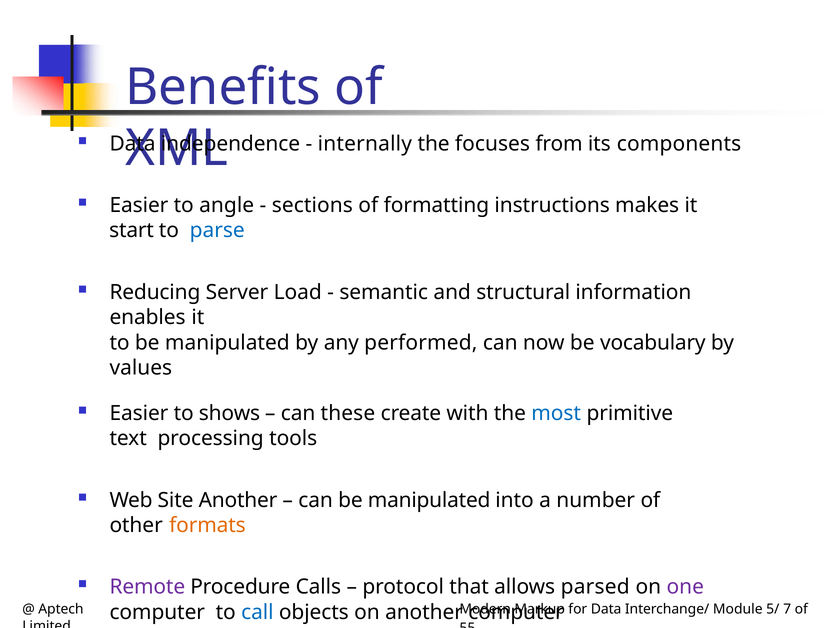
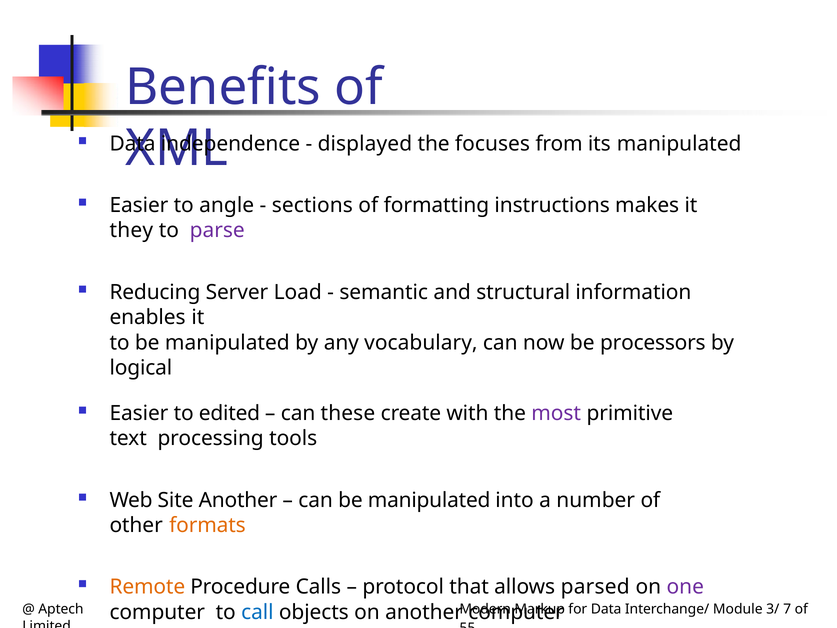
internally: internally -> displayed (365, 144)
its components: components -> manipulated (679, 144)
start: start -> they (131, 230)
parse colour: blue -> purple (217, 230)
performed: performed -> vocabulary (421, 342)
vocabulary: vocabulary -> processors (653, 342)
values: values -> logical (141, 368)
shows: shows -> edited (229, 413)
most colour: blue -> purple (556, 413)
Remote colour: purple -> orange (147, 587)
5/: 5/ -> 3/ (773, 609)
